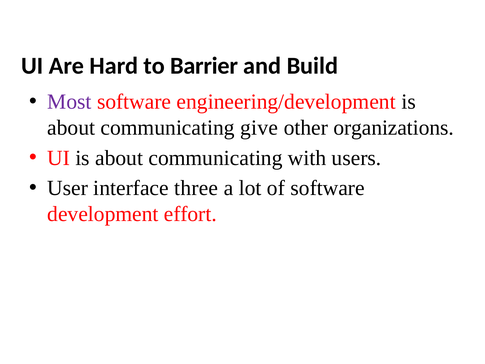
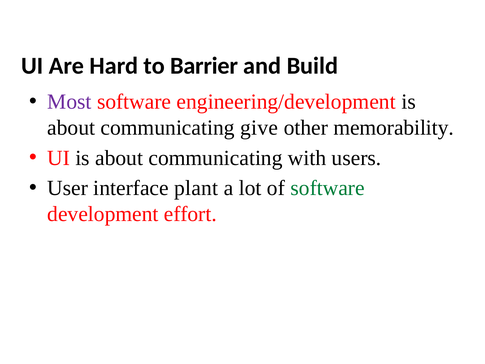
organizations: organizations -> memorability (394, 128)
three: three -> plant (196, 188)
software colour: black -> green (328, 188)
